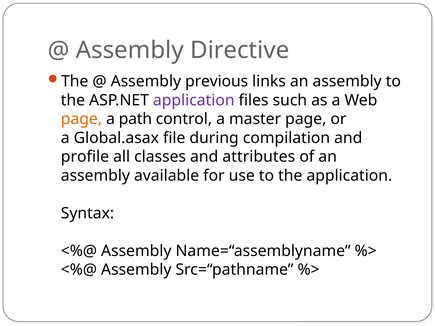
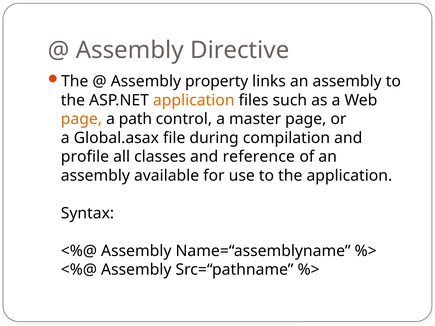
previous: previous -> property (217, 82)
application colour: purple -> orange (194, 100)
attributes: attributes -> reference (259, 157)
